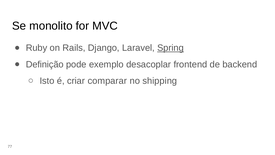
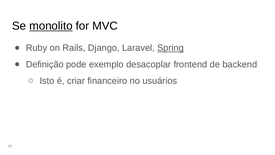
monolito underline: none -> present (51, 26)
comparar: comparar -> financeiro (107, 81)
shipping: shipping -> usuários (160, 81)
